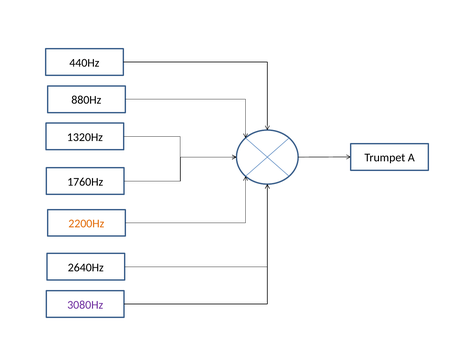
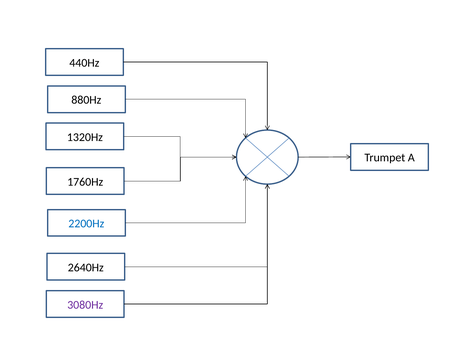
2200Hz colour: orange -> blue (86, 224)
